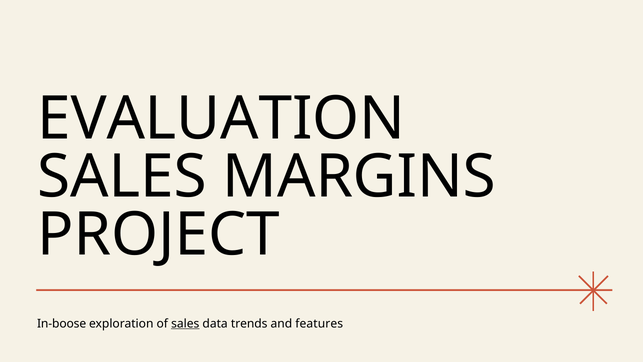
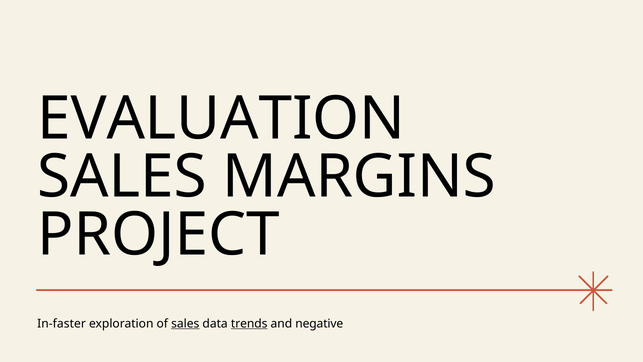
In-boose: In-boose -> In-faster (62, 323)
trends underline: none -> present (249, 323)
features: features -> negative (319, 323)
